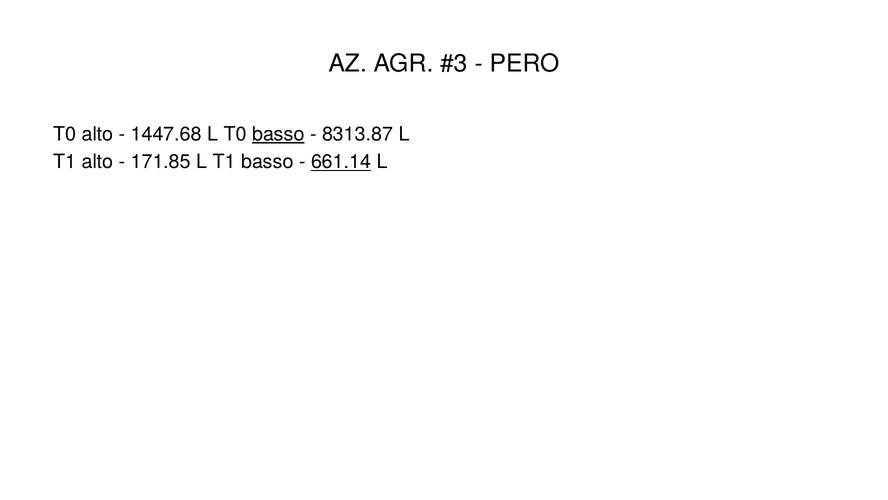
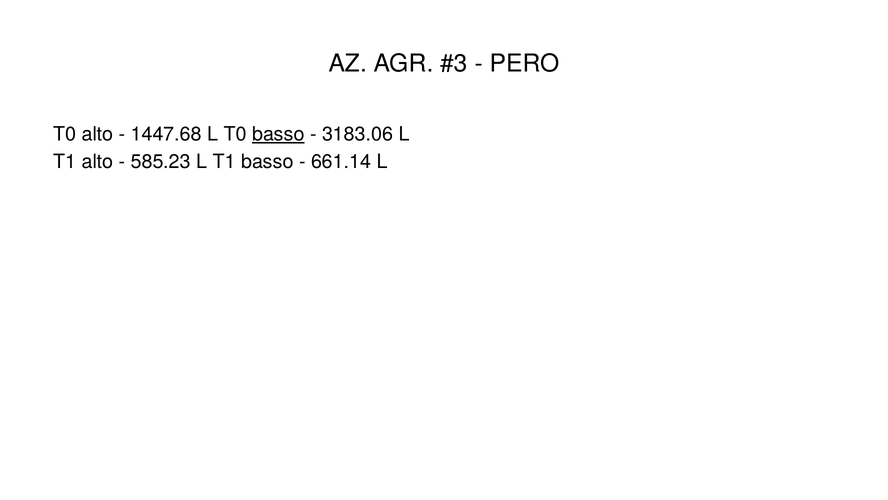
8313.87: 8313.87 -> 3183.06 (358, 134)
171.85: 171.85 -> 585.23 (161, 162)
661.14 underline: present -> none (341, 162)
